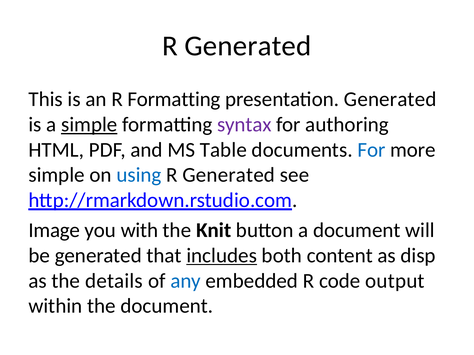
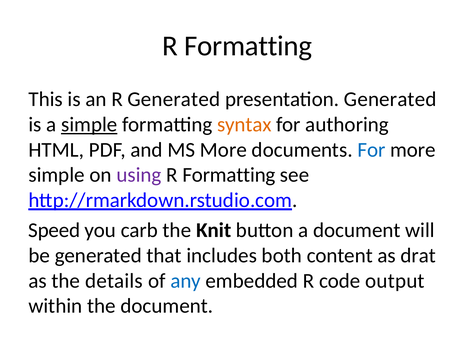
Generated: Generated -> Formatting (248, 46)
R Formatting: Formatting -> Generated (174, 99)
syntax colour: purple -> orange (244, 125)
MS Table: Table -> More (223, 150)
using colour: blue -> purple (139, 175)
Generated: Generated -> Formatting (229, 175)
Image: Image -> Speed (54, 231)
with: with -> carb (139, 231)
includes underline: present -> none (222, 256)
disp: disp -> drat (418, 256)
